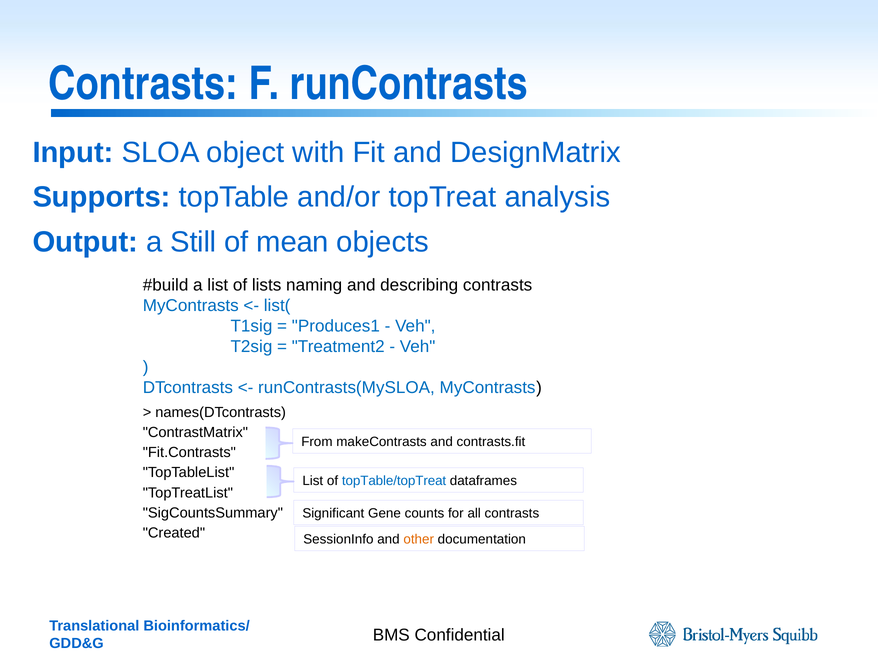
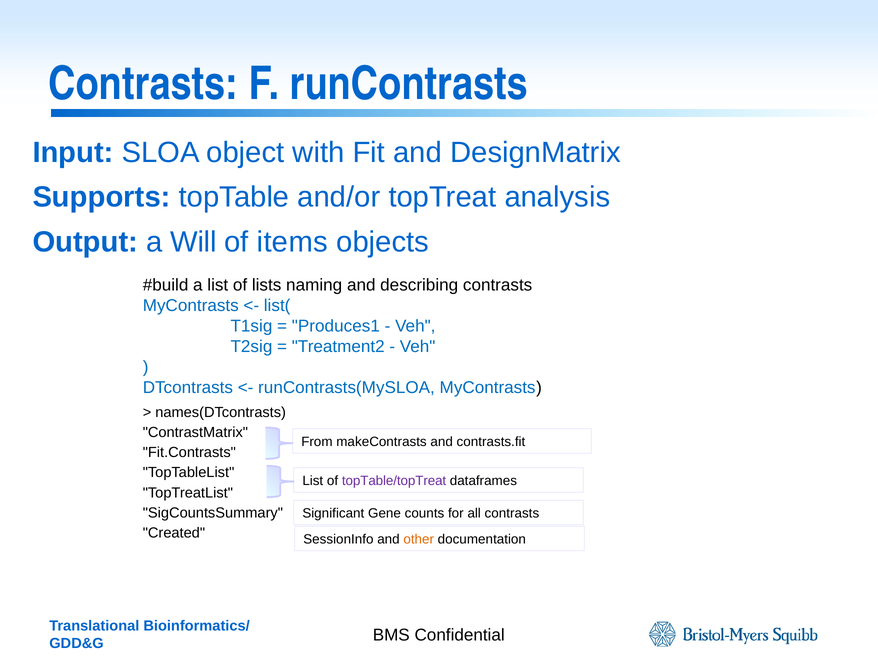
Still: Still -> Will (193, 242)
mean: mean -> items (292, 242)
topTable/topTreat colour: blue -> purple (394, 481)
